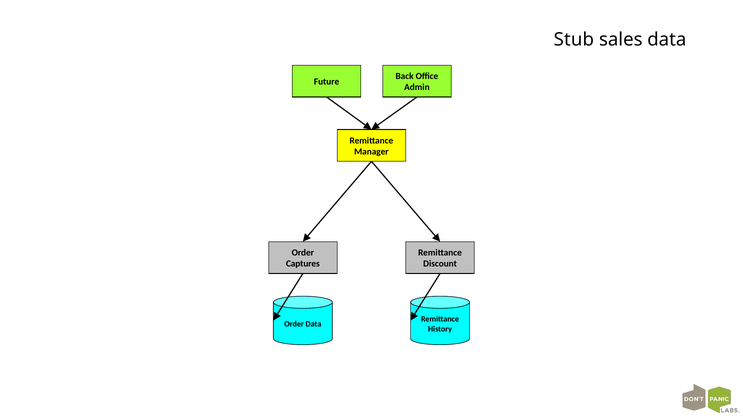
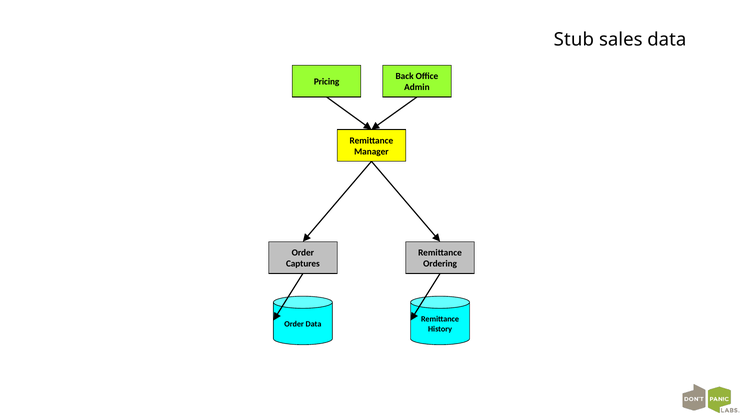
Future: Future -> Pricing (327, 82)
Discount: Discount -> Ordering (440, 264)
